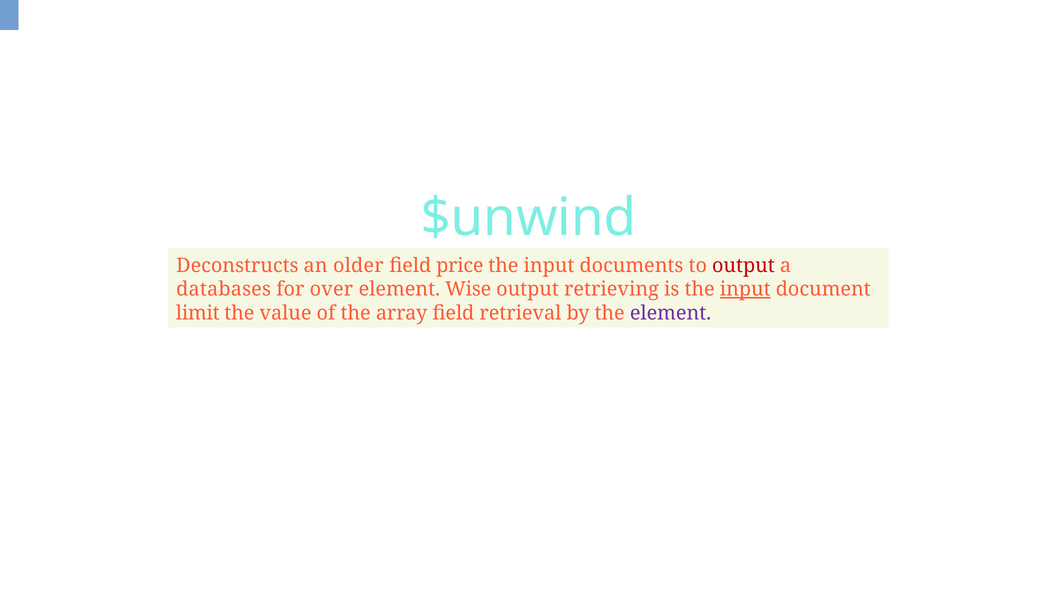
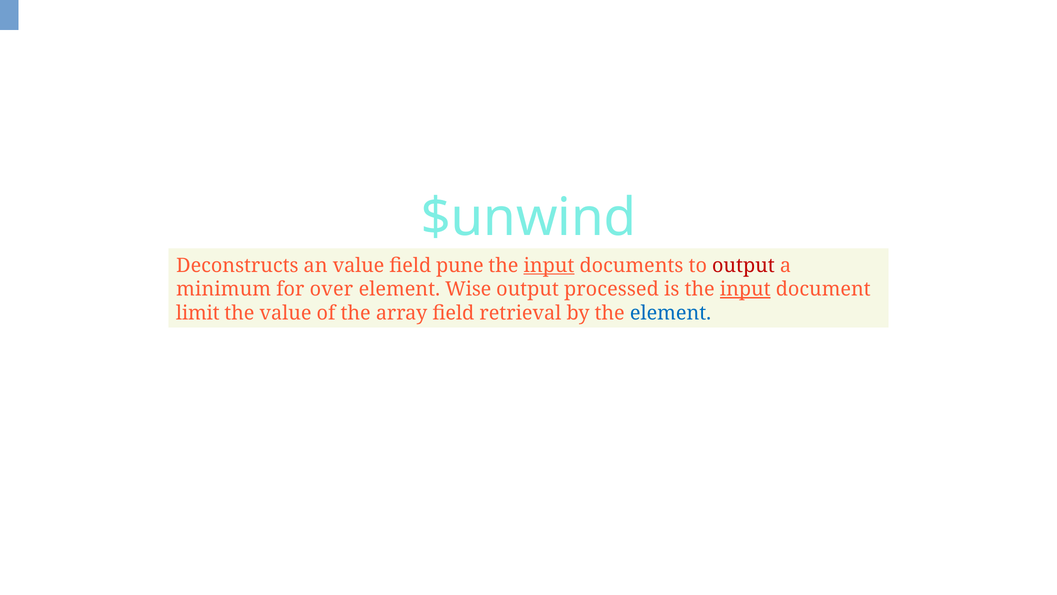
an older: older -> value (359, 265)
price: price -> pune (460, 265)
input underline: none -> present (549, 265)
databases: databases -> minimum (224, 289)
retrieving: retrieving -> processed (611, 289)
element colour: purple -> blue (671, 313)
